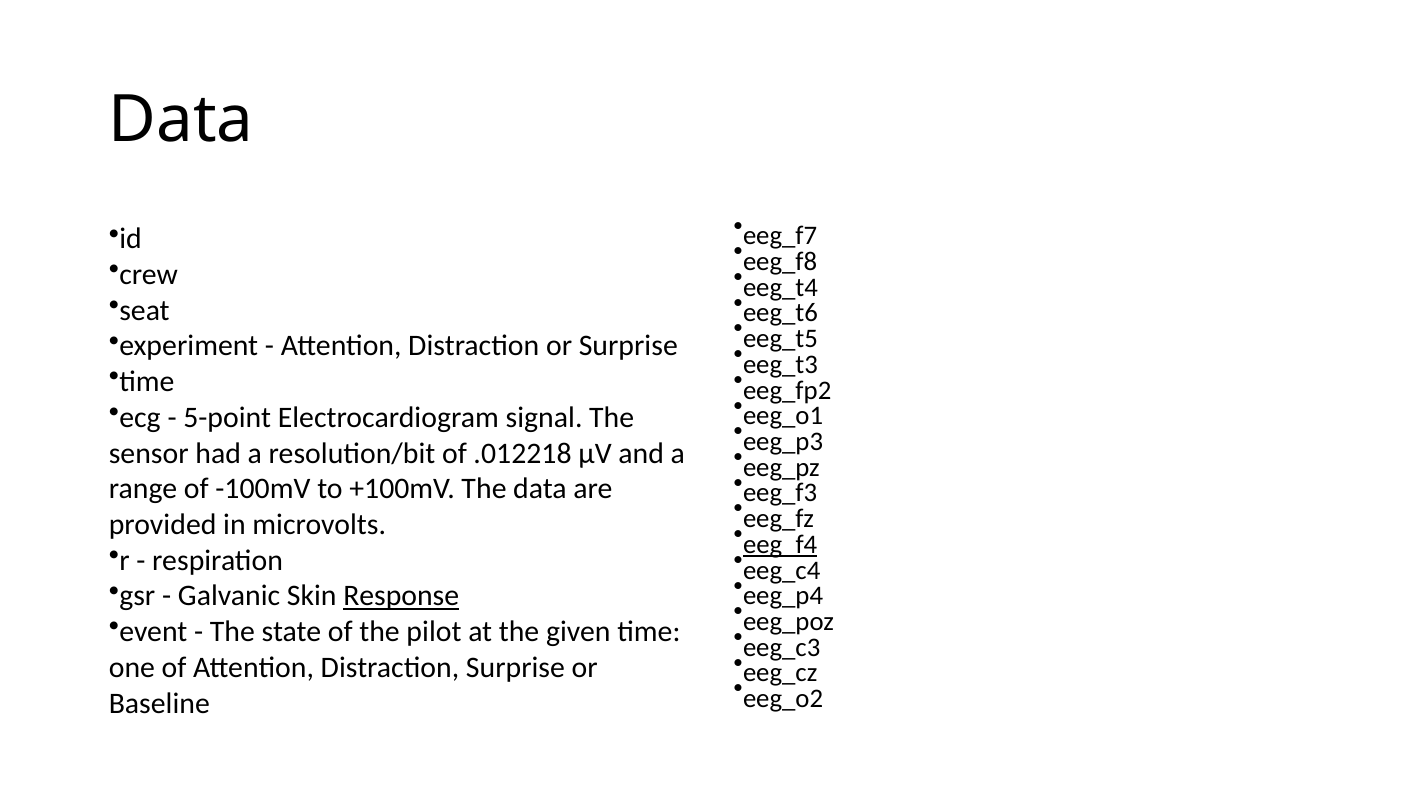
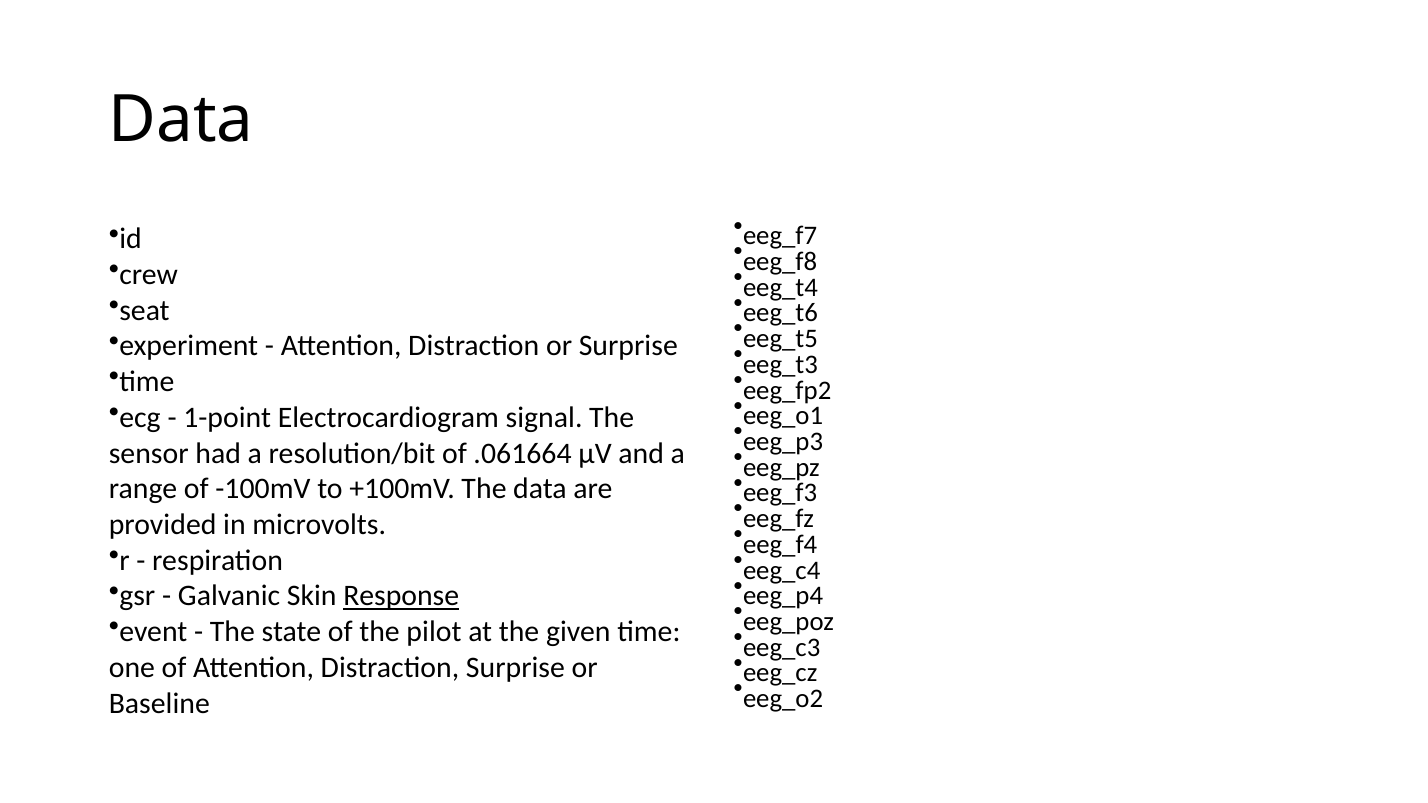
5-point: 5-point -> 1-point (227, 418)
.012218: .012218 -> .061664 (523, 453)
eeg_f4 underline: present -> none (780, 545)
